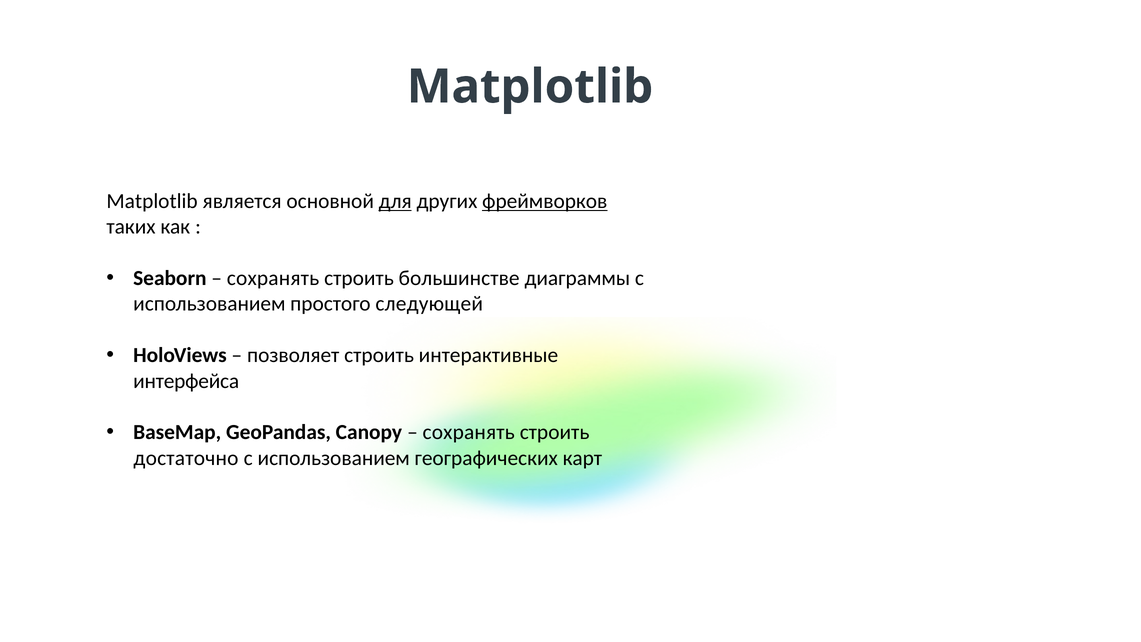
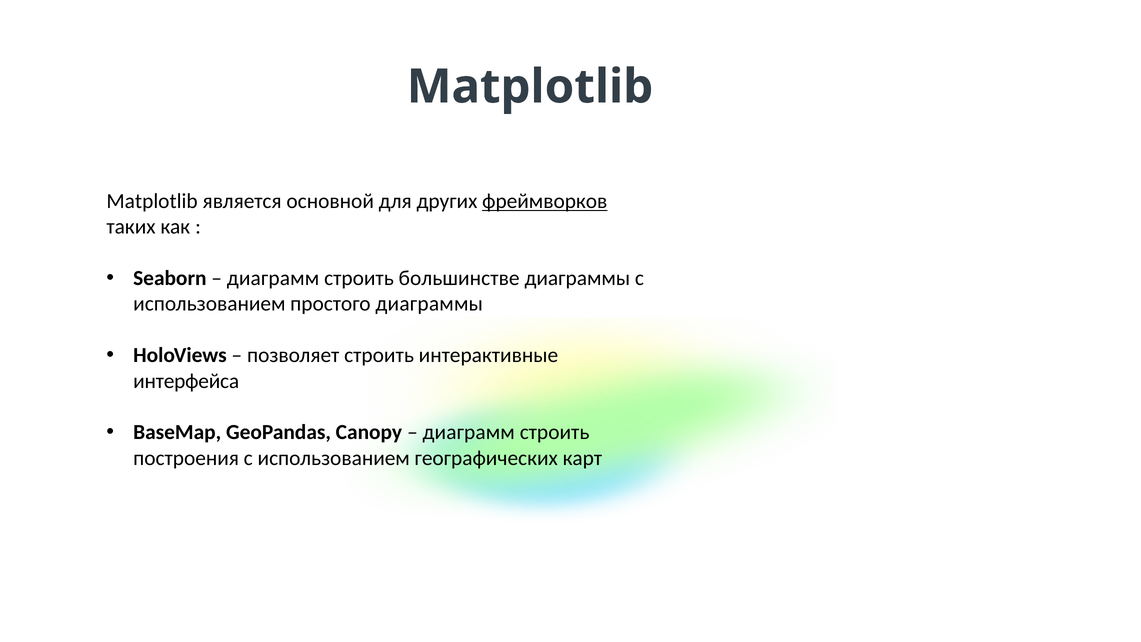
для underline: present -> none (395, 201)
сохранять: сохранять -> диаграмм (273, 278)
простого следующей: следующей -> диаграммы (429, 304)
сохранять: сохранять -> диаграмм (469, 432)
достаточно: достаточно -> построения (186, 458)
